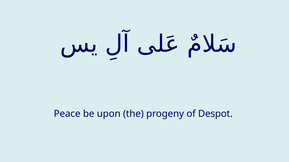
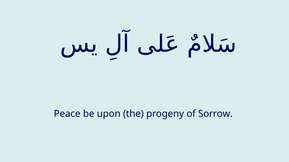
Despot: Despot -> Sorrow (215, 114)
